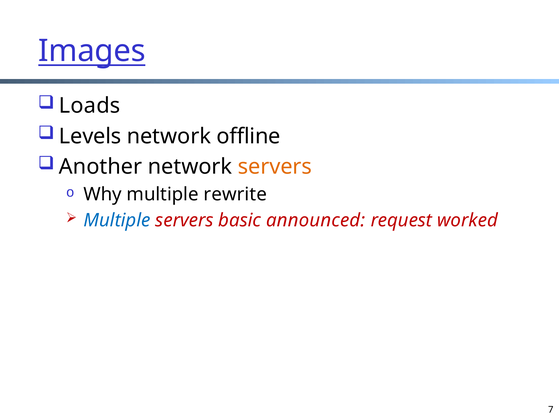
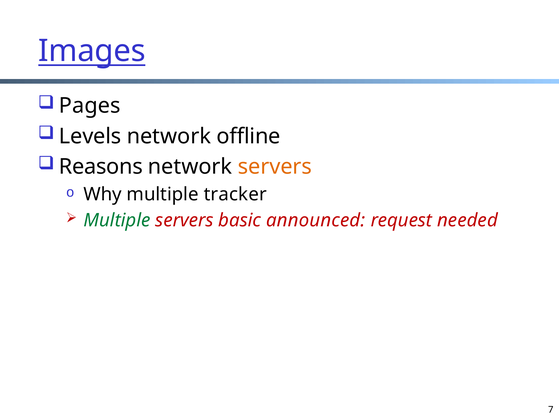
Loads: Loads -> Pages (90, 106)
Another: Another -> Reasons (101, 167)
rewrite: rewrite -> tracker (235, 195)
Multiple colour: blue -> green (117, 221)
worked: worked -> needed (467, 221)
